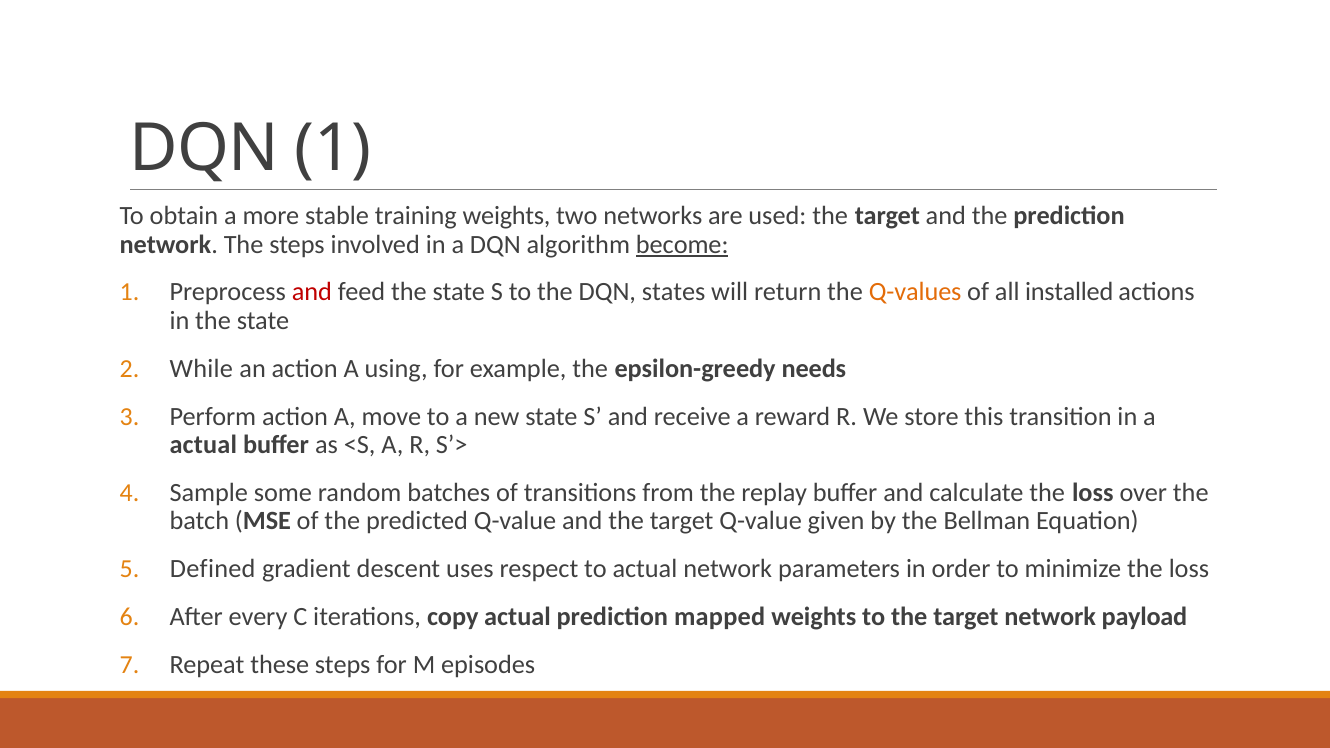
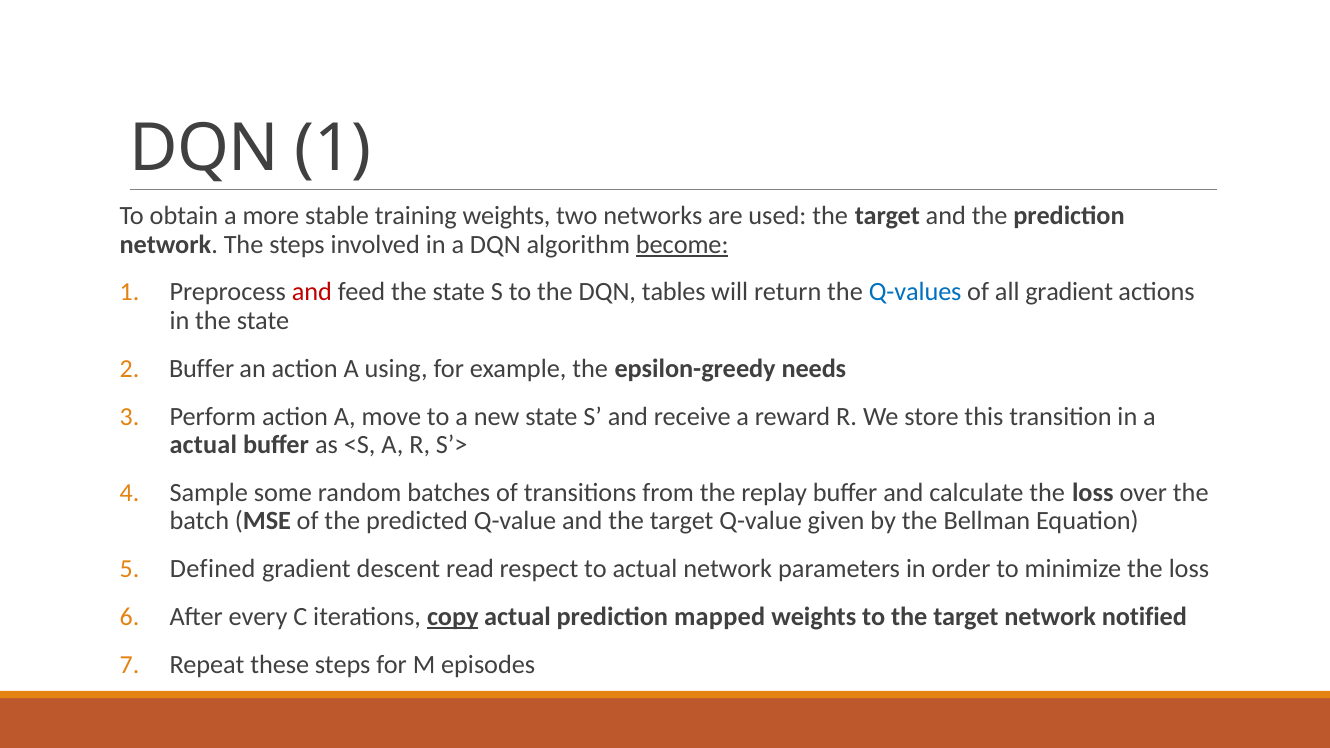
states: states -> tables (674, 292)
Q-values colour: orange -> blue (915, 292)
all installed: installed -> gradient (1069, 292)
While: While -> Buffer (202, 369)
uses: uses -> read (470, 569)
copy underline: none -> present (453, 617)
payload: payload -> notified (1144, 617)
